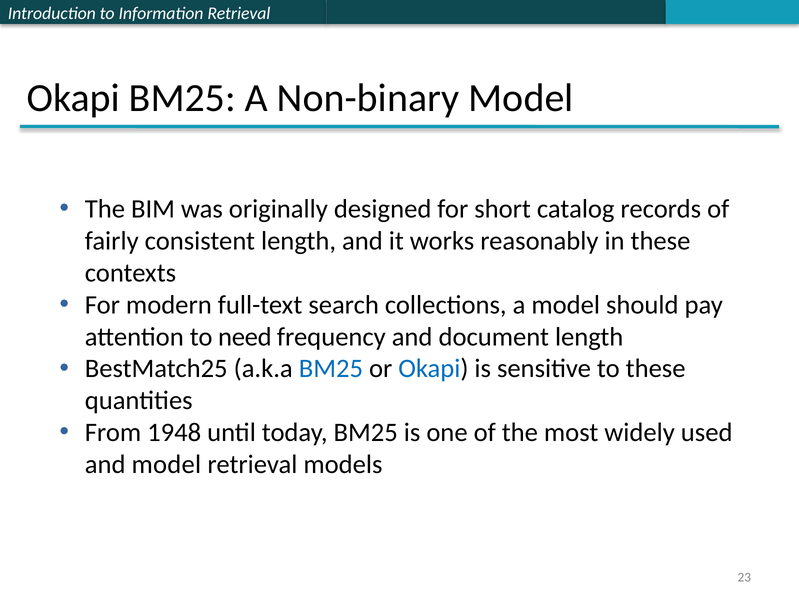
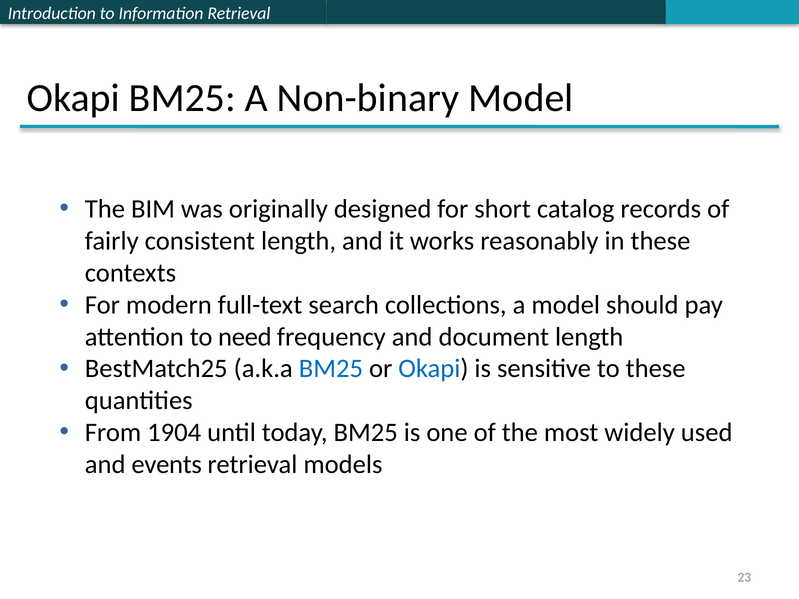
1948: 1948 -> 1904 (174, 433)
and model: model -> events (167, 465)
